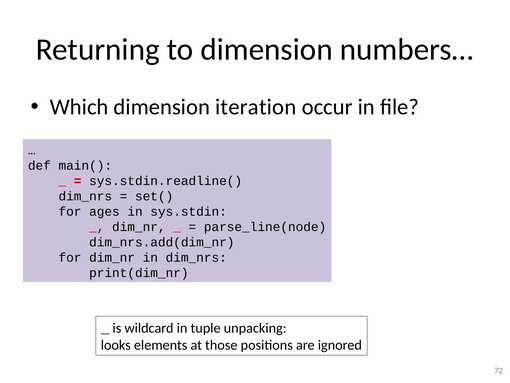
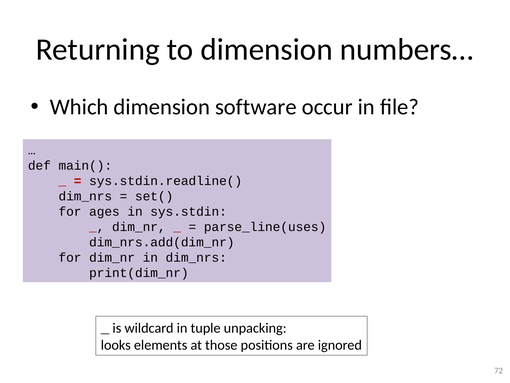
iteration: iteration -> software (256, 107)
parse_line(node: parse_line(node -> parse_line(uses (265, 227)
